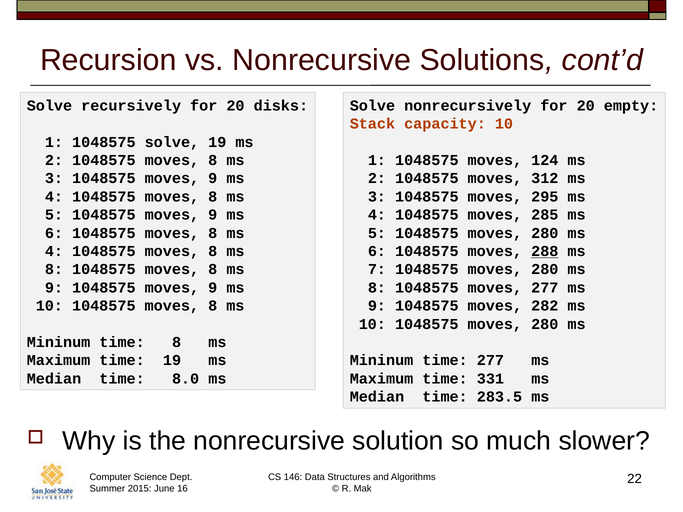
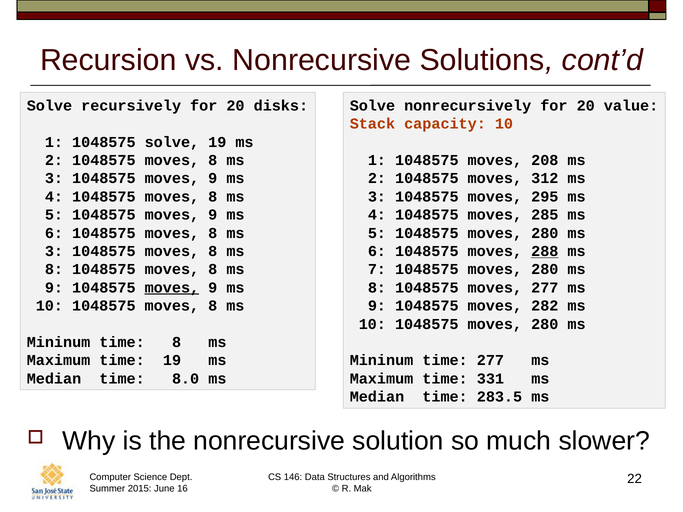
empty: empty -> value (631, 106)
124: 124 -> 208 (545, 160)
4: 4 -> 3 (54, 251)
moves underline: none -> present (172, 288)
